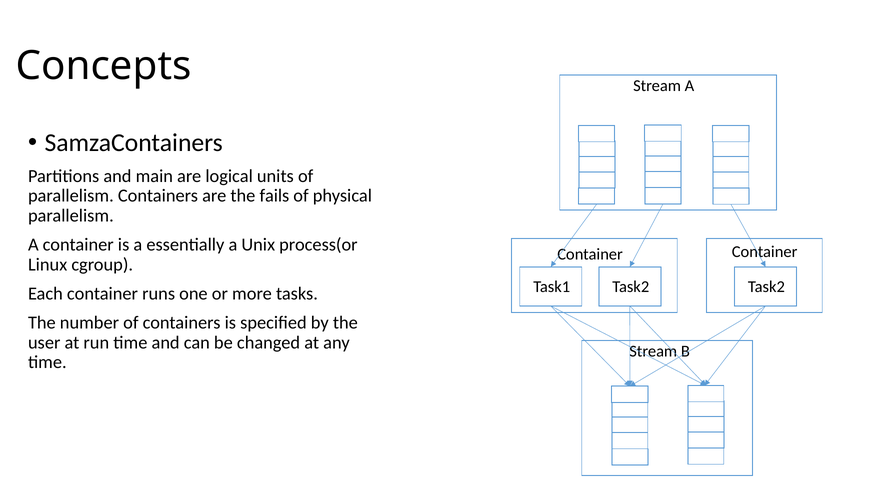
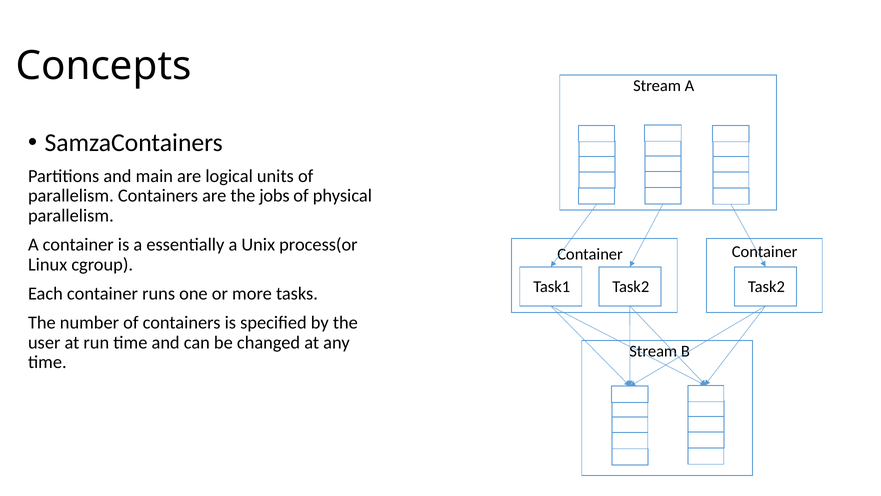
fails: fails -> jobs (274, 196)
